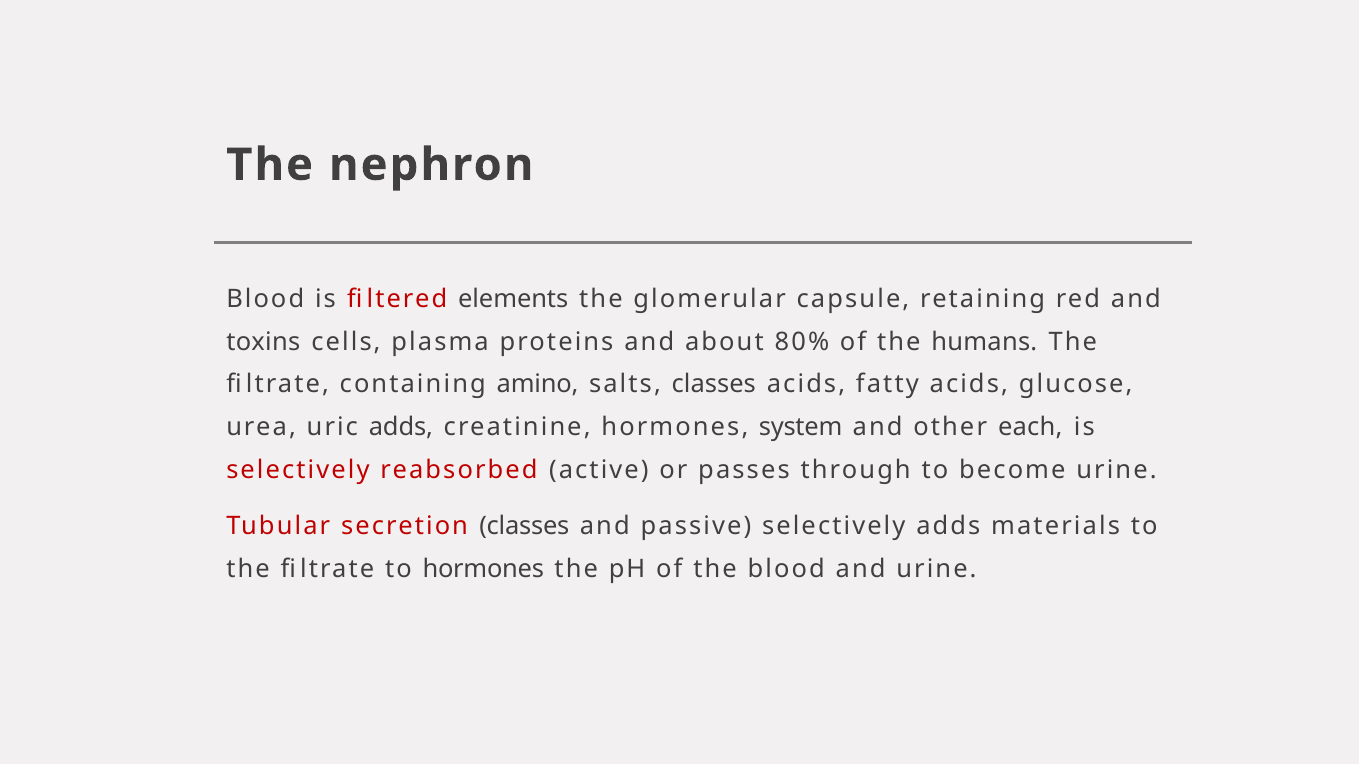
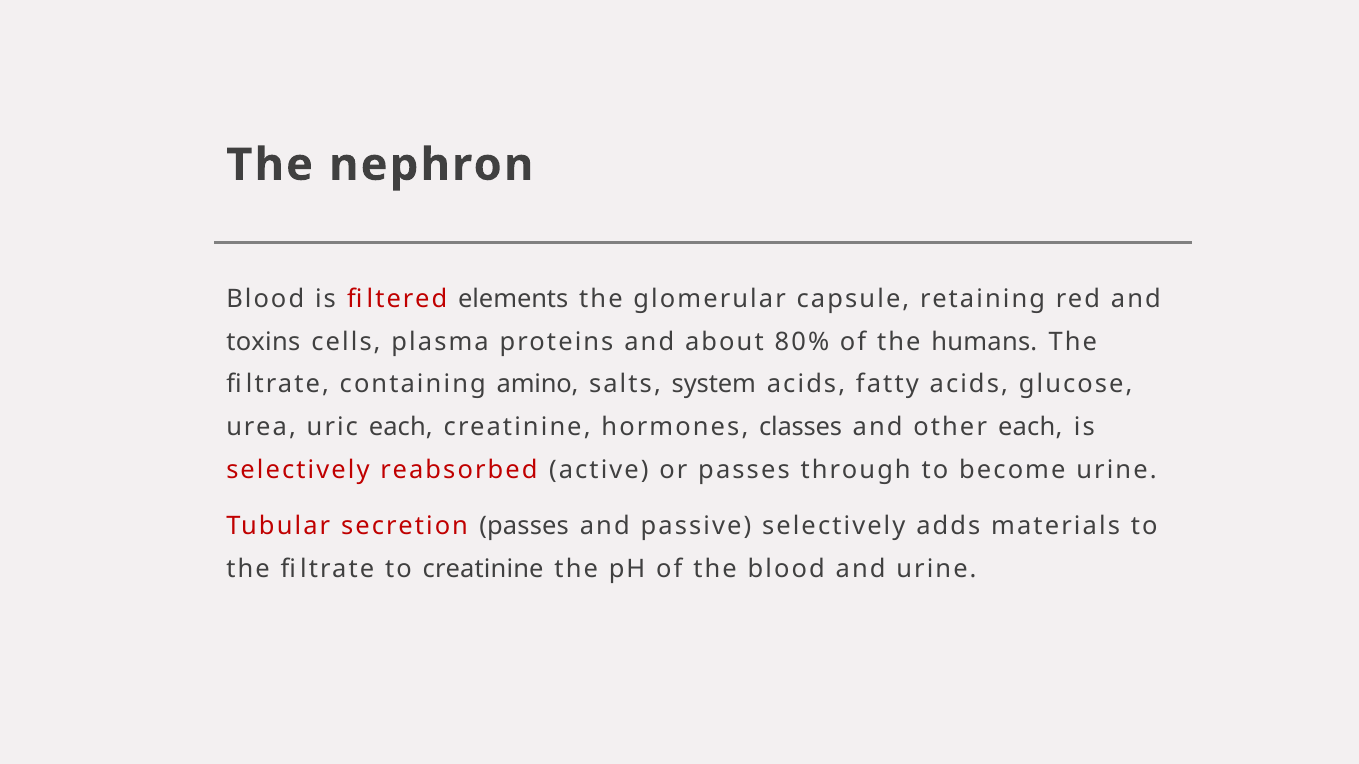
salts classes: classes -> system (714, 385)
uric adds: adds -> each (401, 428)
system: system -> classes (801, 428)
secretion classes: classes -> passes (524, 526)
to hormones: hormones -> creatinine (483, 569)
